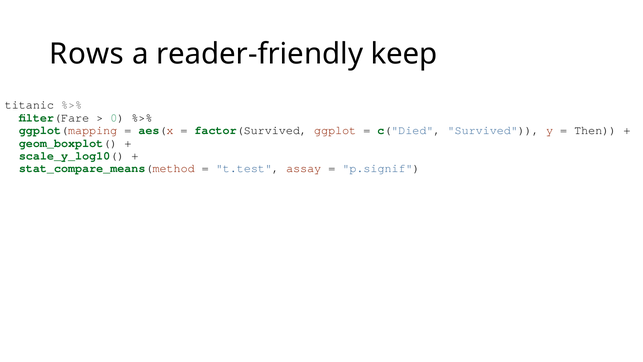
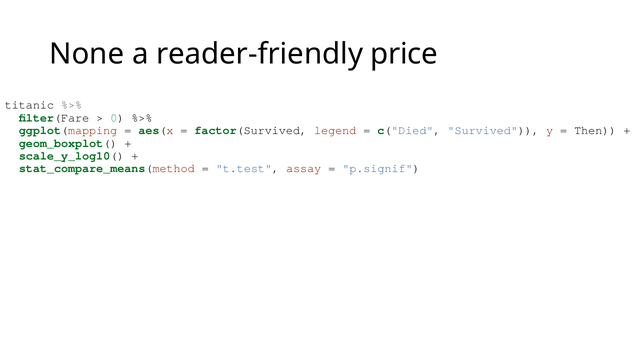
Rows: Rows -> None (87, 54)
keep: keep -> price (404, 54)
ggplot: ggplot -> legend (335, 130)
